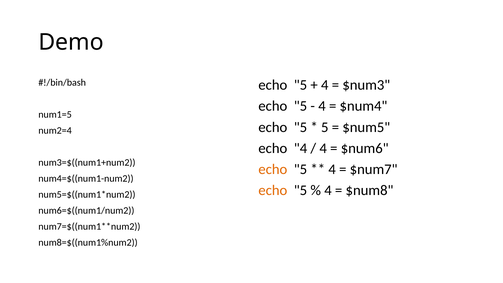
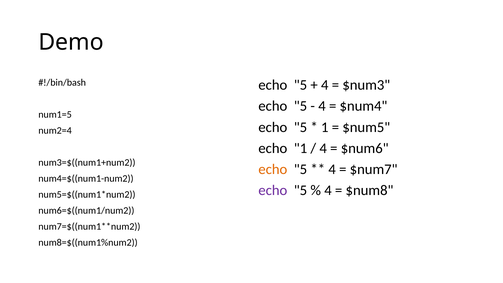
5: 5 -> 1 (325, 127)
echo 4: 4 -> 1 (301, 148)
echo colour: orange -> purple (273, 190)
